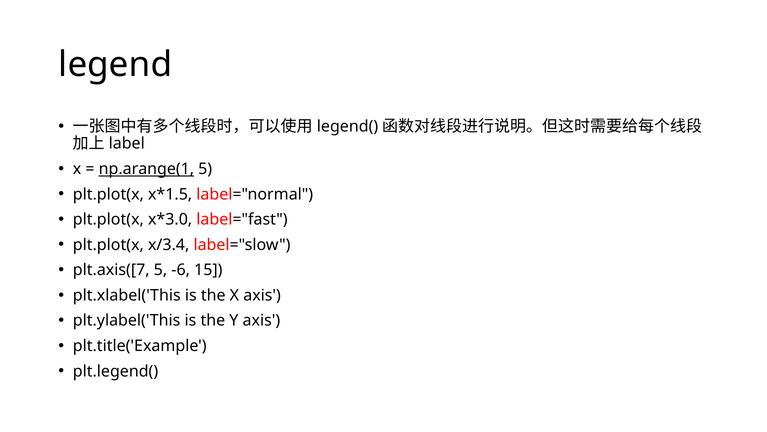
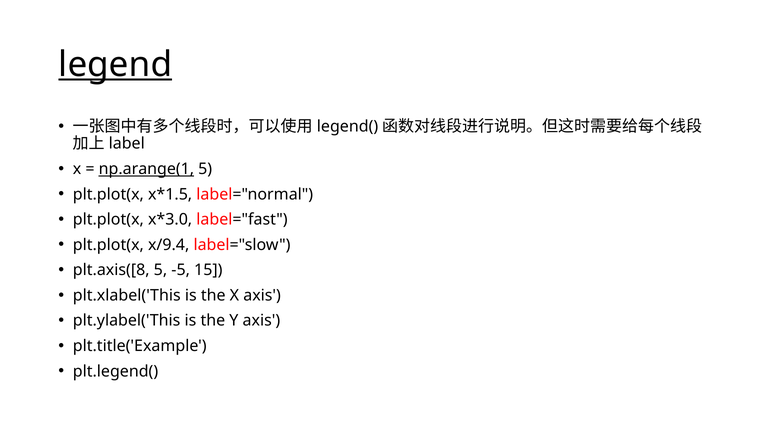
legend underline: none -> present (115, 64)
x/3.4: x/3.4 -> x/9.4 (169, 245)
plt.axis([7: plt.axis([7 -> plt.axis([8 (111, 270)
-6: -6 -> -5 (181, 270)
